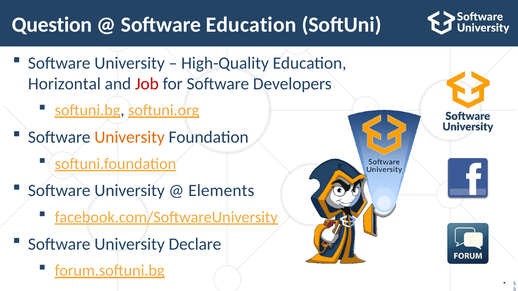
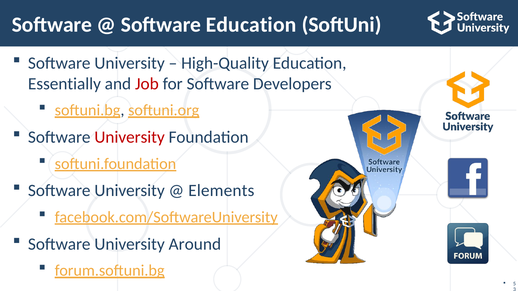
Question: Question -> Software (52, 25)
Horizontal: Horizontal -> Essentially (64, 84)
University colour: orange -> red (130, 137)
Declare: Declare -> Around (195, 244)
